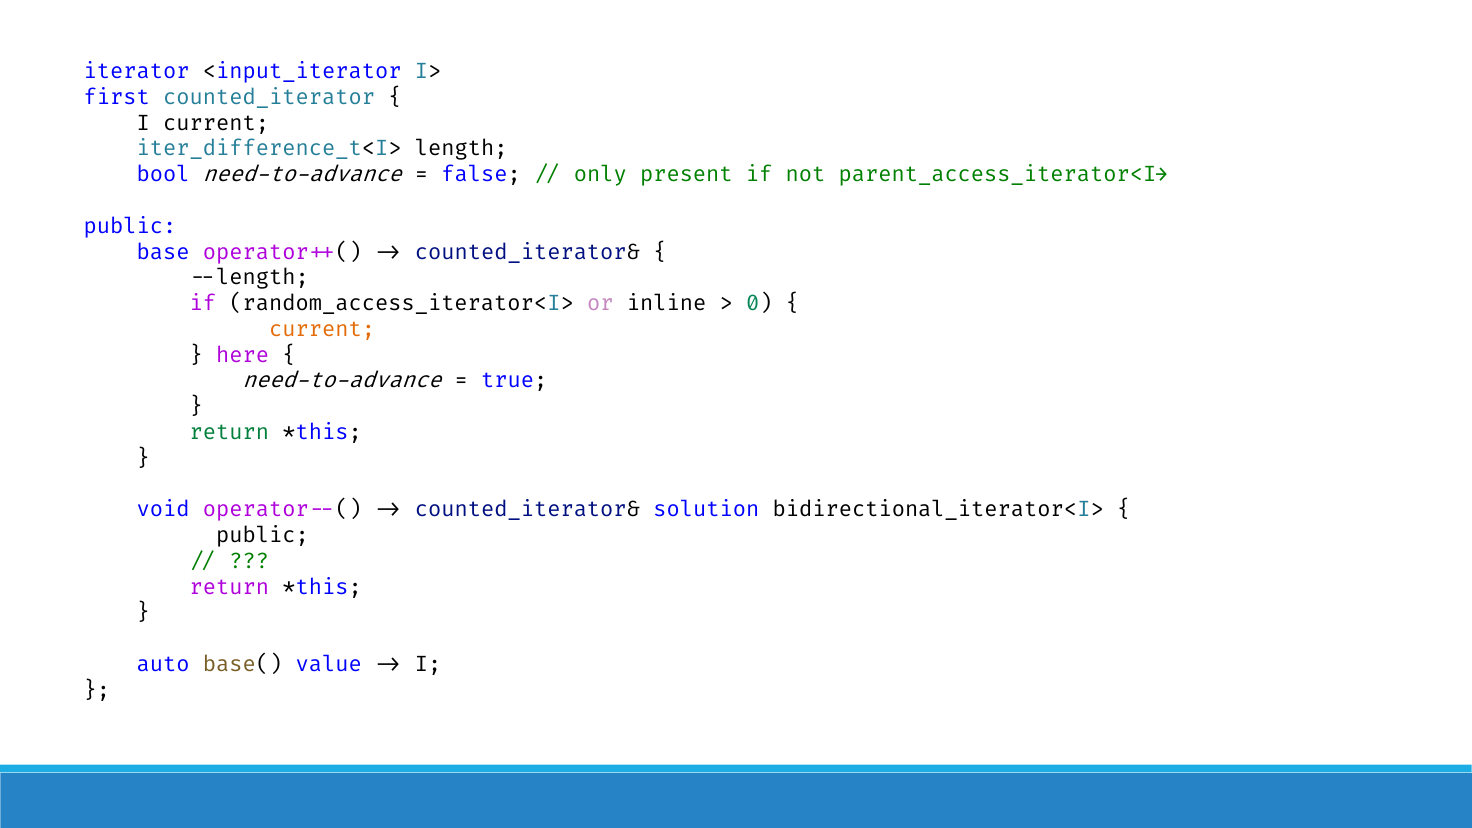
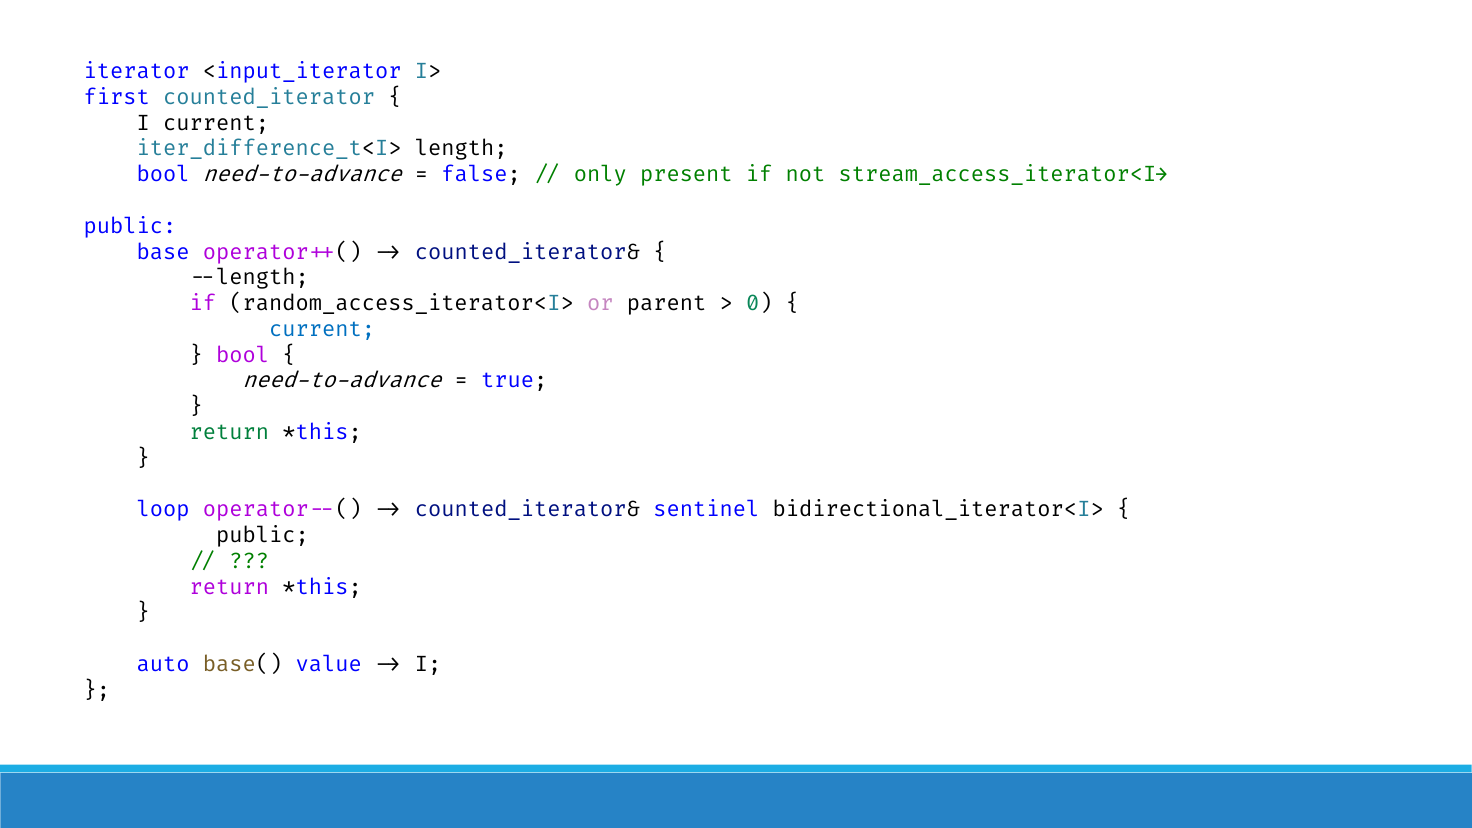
parent_access_iterator<I>: parent_access_iterator<I> -> stream_access_iterator<I> (1004, 175)
inline: inline -> parent (667, 303)
++current colour: orange -> blue (309, 329)
here: here -> bool (243, 355)
void: void -> loop (163, 510)
solution: solution -> sentinel (706, 510)
